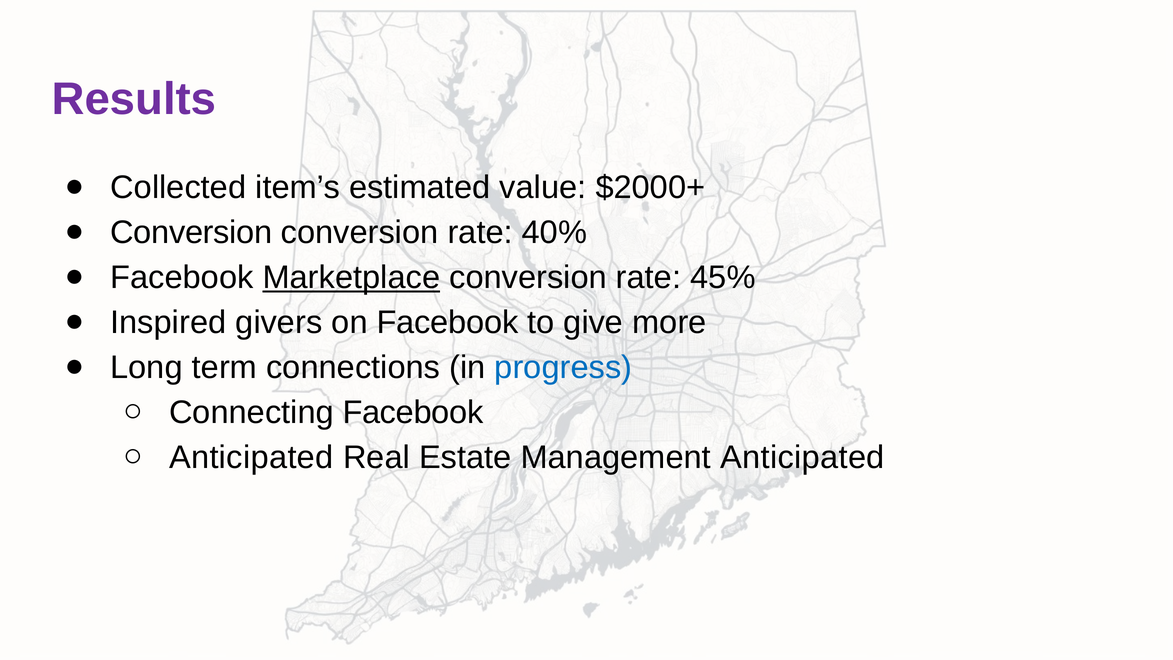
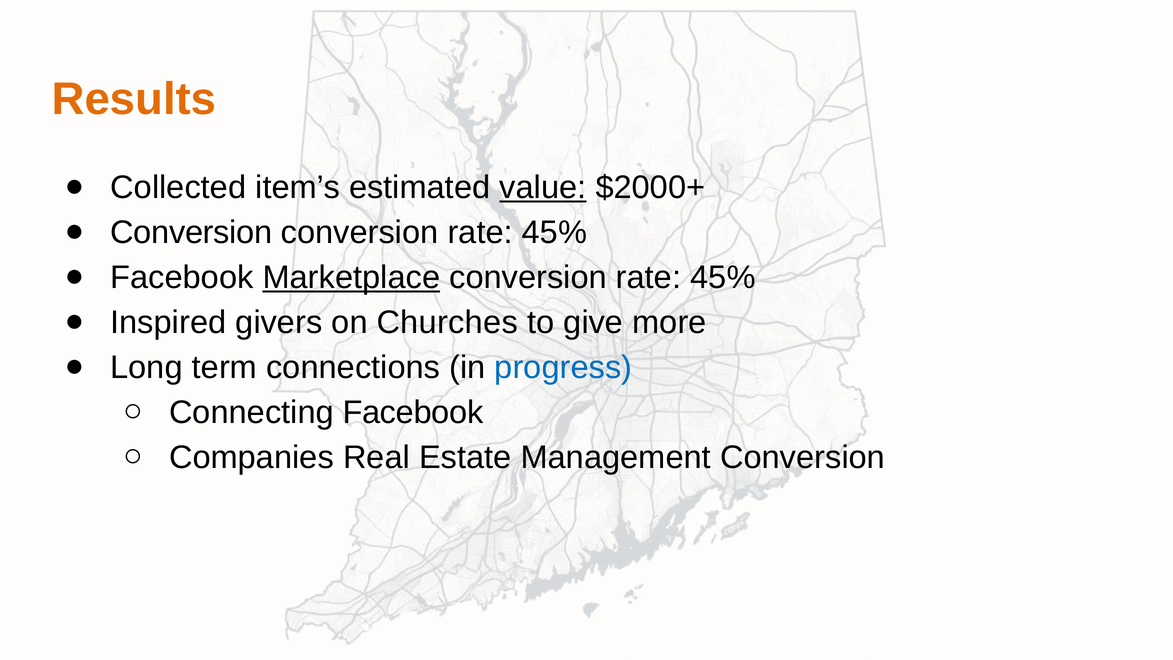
Results colour: purple -> orange (134, 99)
value underline: none -> present (543, 187)
40%: 40% -> 45% (554, 232)
on Facebook: Facebook -> Churches (447, 322)
Anticipated: Anticipated -> Companies (251, 457)
Management Anticipated: Anticipated -> Conversion (803, 457)
